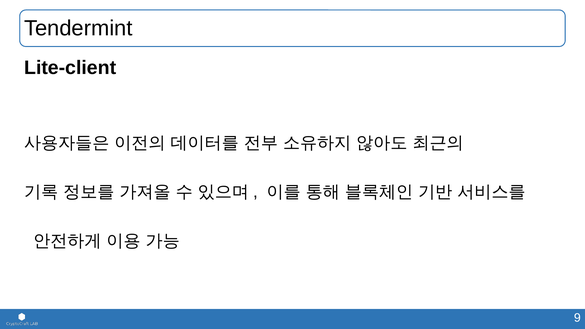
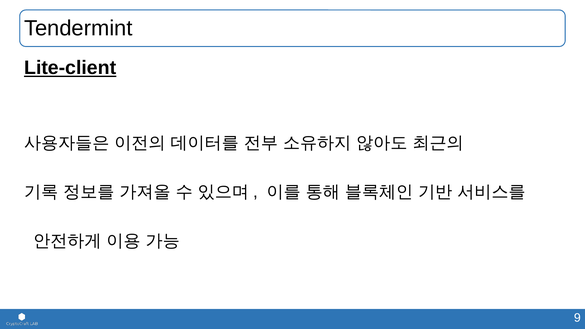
Lite-client underline: none -> present (70, 68)
